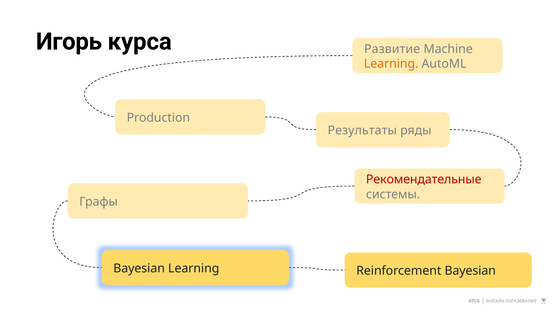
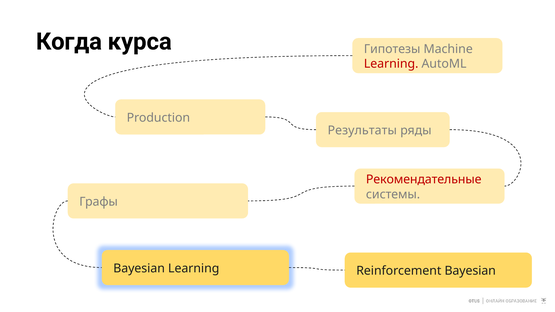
Игорь: Игорь -> Когда (69, 42)
Развитие: Развитие -> Гипотезы (392, 49)
Learning colour: orange -> red (391, 64)
